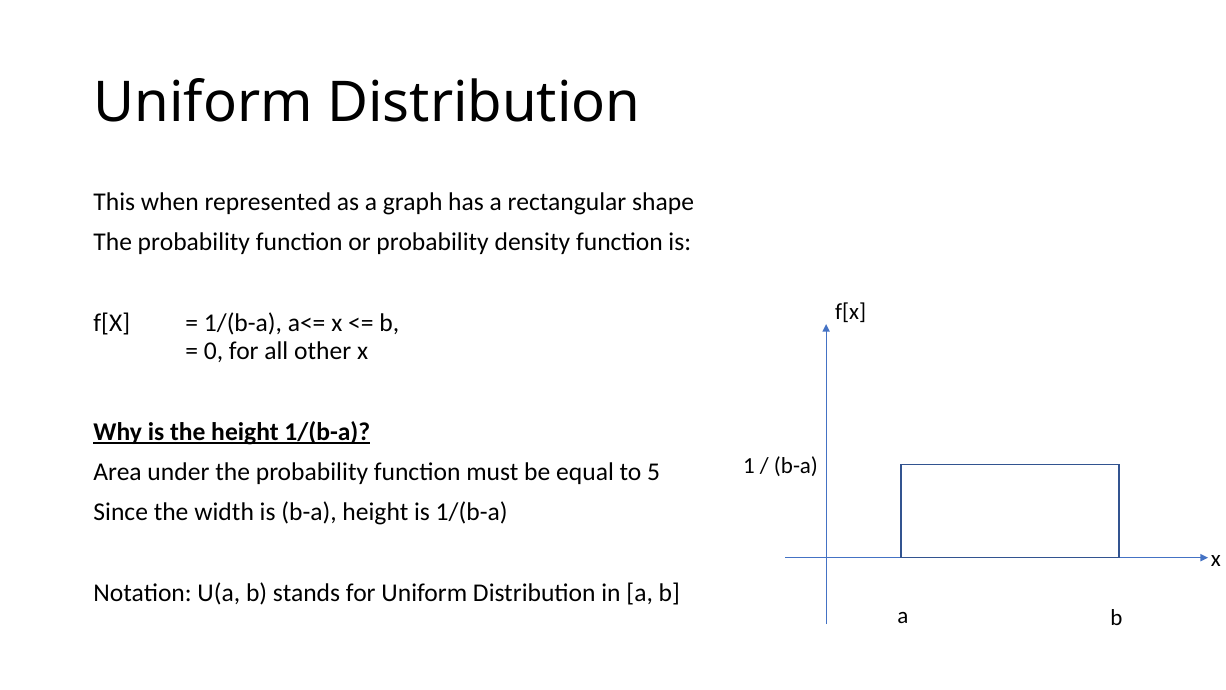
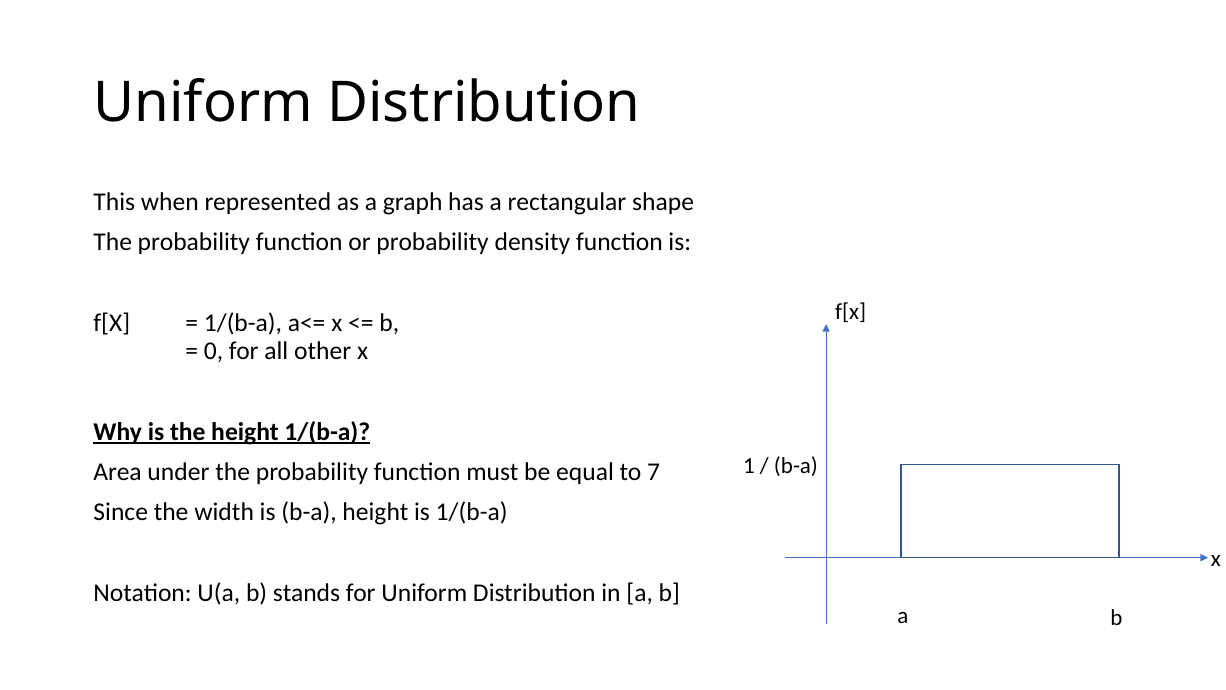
5: 5 -> 7 (654, 472)
